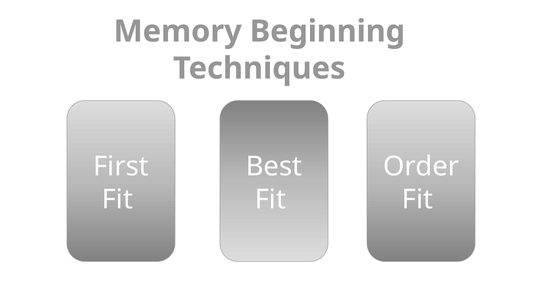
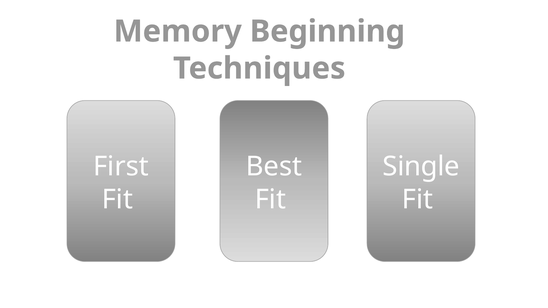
Order: Order -> Single (421, 167)
